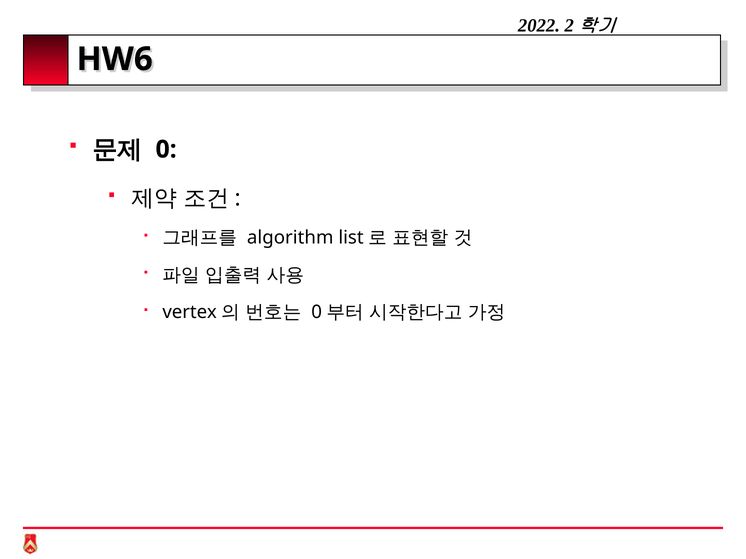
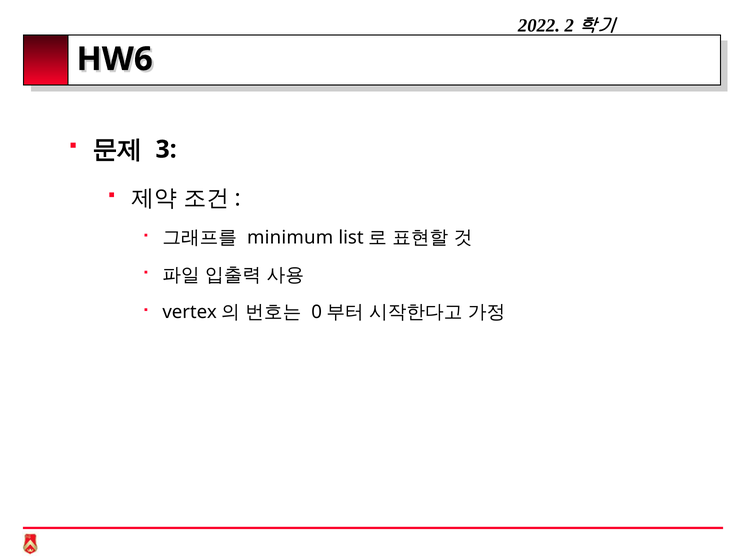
0: 0 -> 3 (166, 150)
algorithm: algorithm -> minimum (290, 238)
